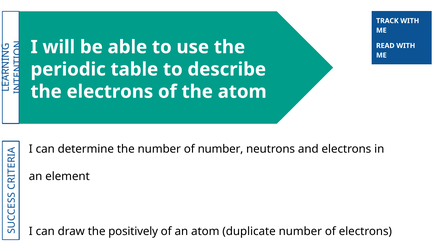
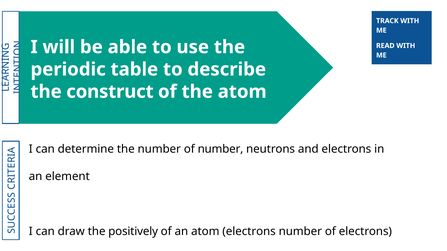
the electrons: electrons -> construct (110, 92)
atom duplicate: duplicate -> electrons (249, 232)
